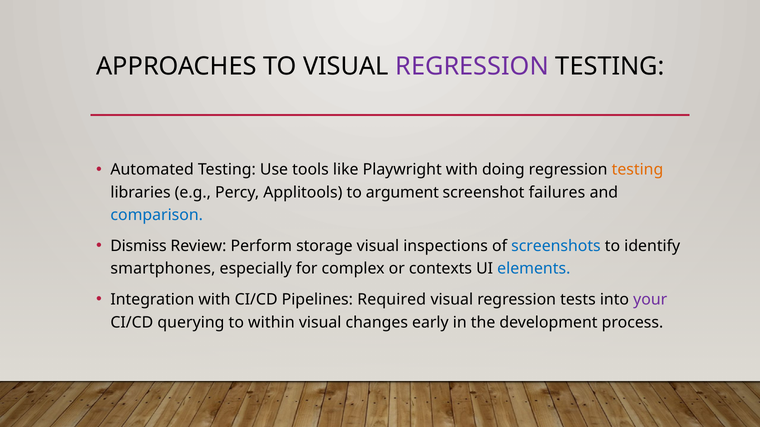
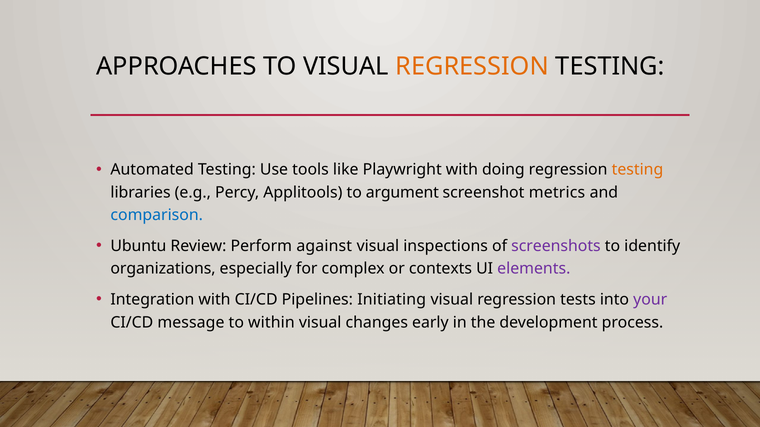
REGRESSION colour: purple -> orange (472, 67)
failures: failures -> metrics (557, 193)
Dismiss: Dismiss -> Ubuntu (138, 246)
storage: storage -> against (324, 246)
screenshots colour: blue -> purple (556, 246)
smartphones: smartphones -> organizations (163, 269)
elements colour: blue -> purple (534, 269)
Required: Required -> Initiating (392, 300)
querying: querying -> message (191, 323)
